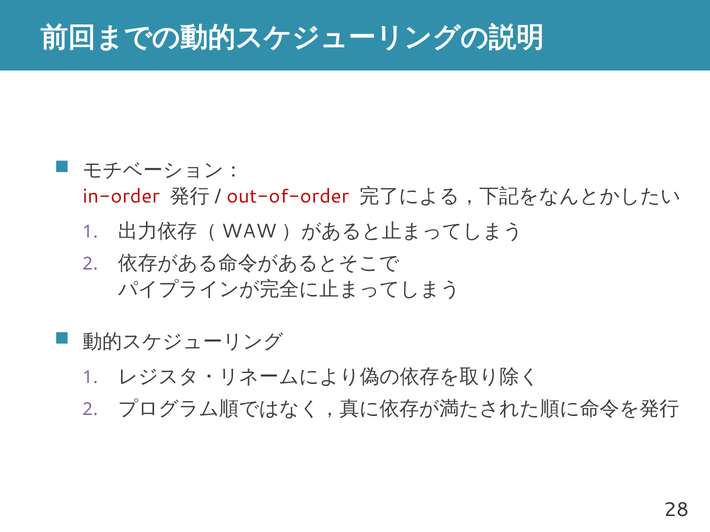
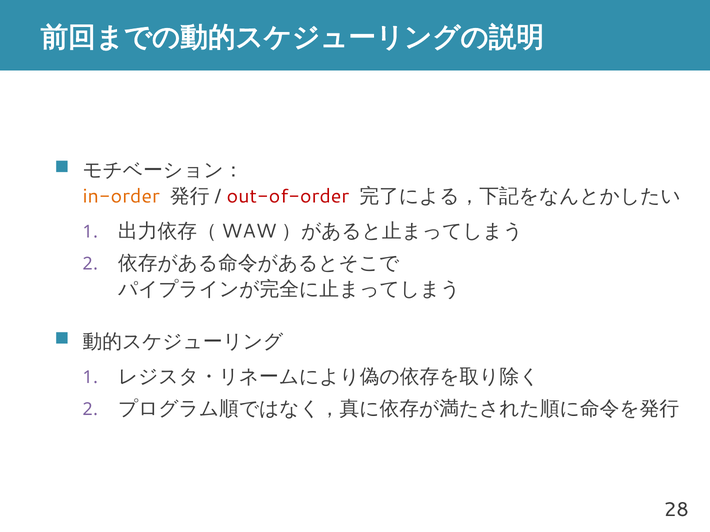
in-order colour: red -> orange (121, 197)
